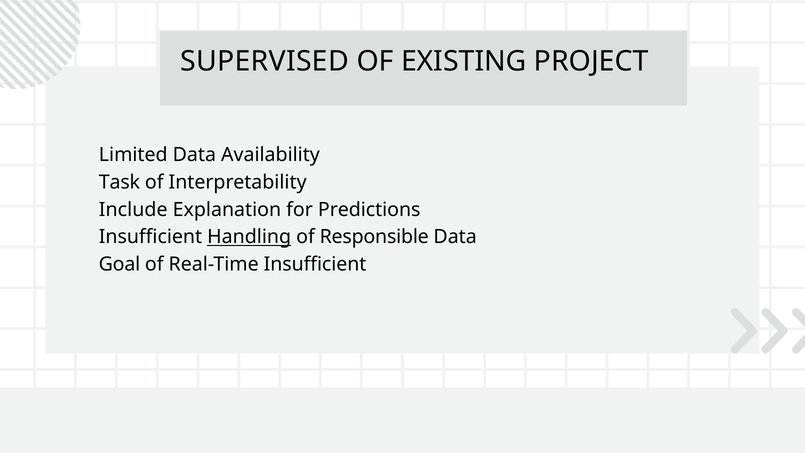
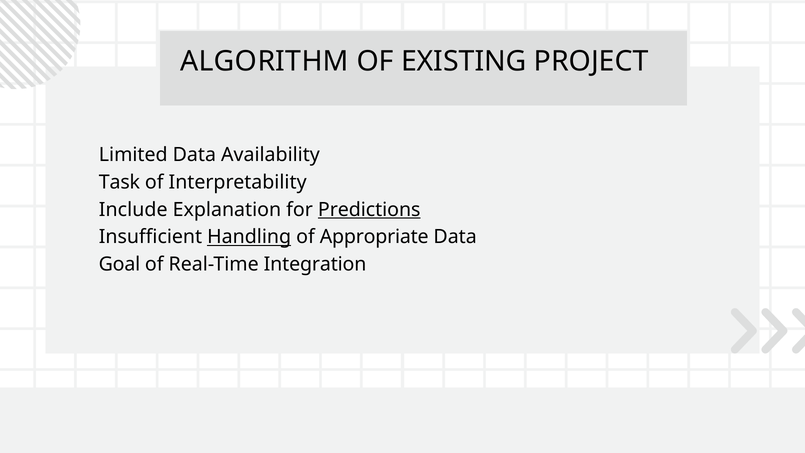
SUPERVISED: SUPERVISED -> ALGORITHM (265, 61)
Predictions underline: none -> present (369, 210)
Responsible: Responsible -> Appropriate (374, 237)
Real-Time Insufficient: Insufficient -> Integration (315, 264)
